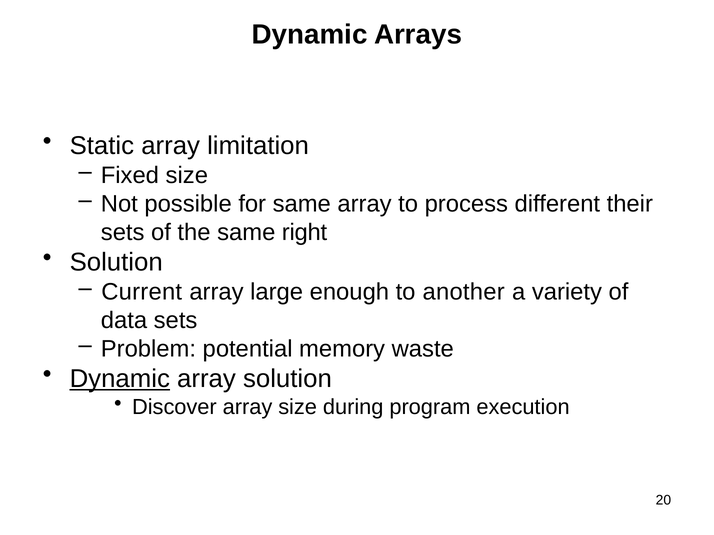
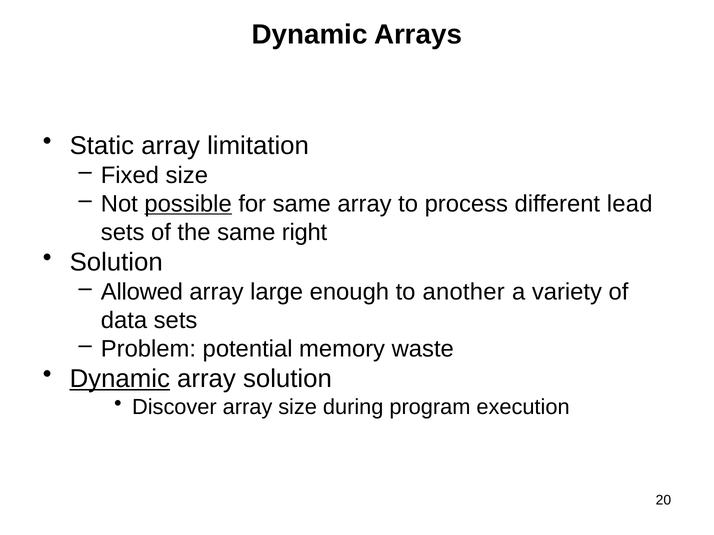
possible underline: none -> present (188, 204)
their: their -> lead (630, 204)
Current: Current -> Allowed (142, 292)
